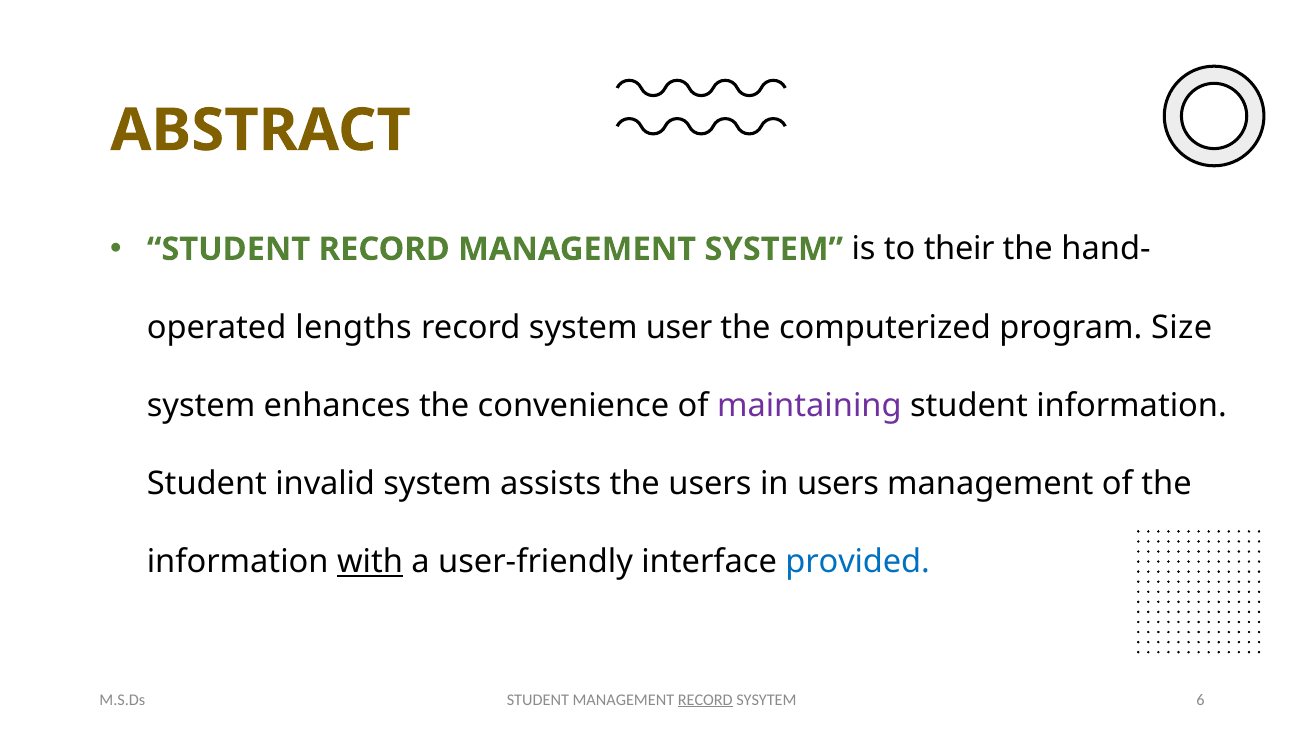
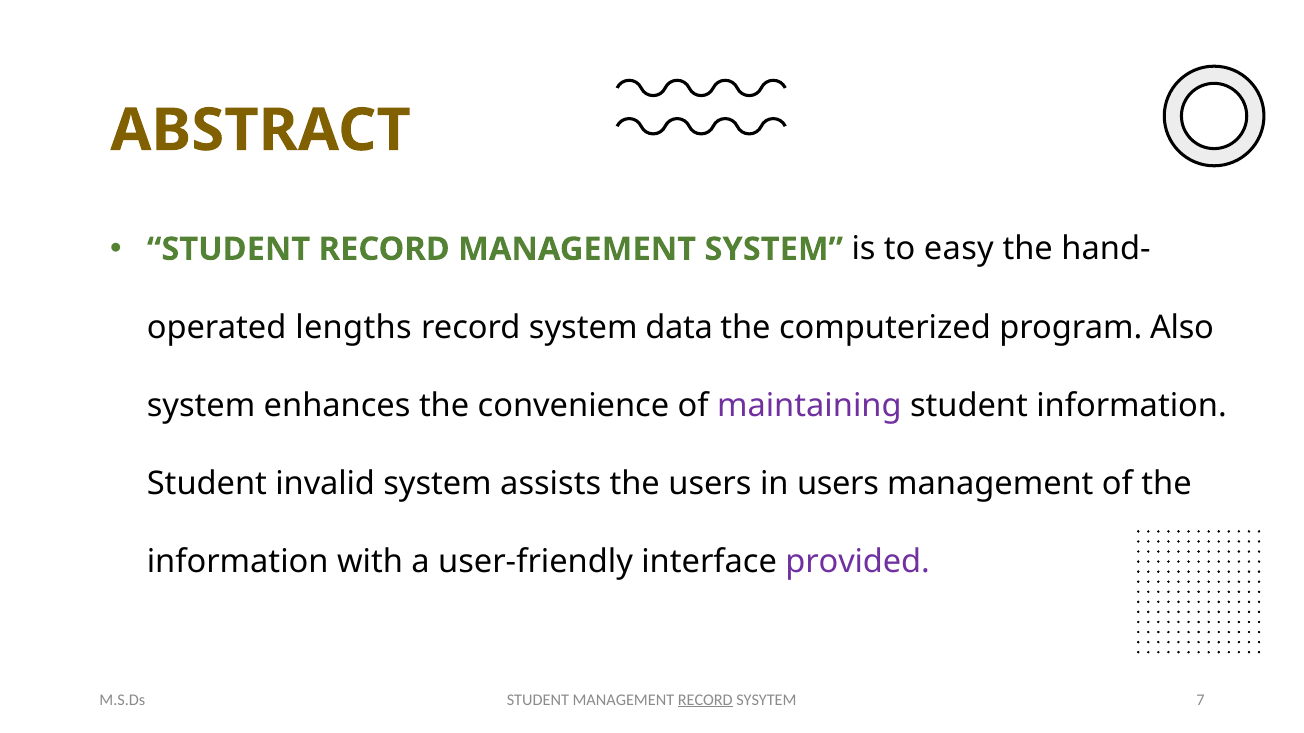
their: their -> easy (959, 249)
user: user -> data (679, 328)
Size: Size -> Also (1182, 328)
with underline: present -> none (370, 562)
provided colour: blue -> purple (858, 562)
6: 6 -> 7 (1201, 700)
